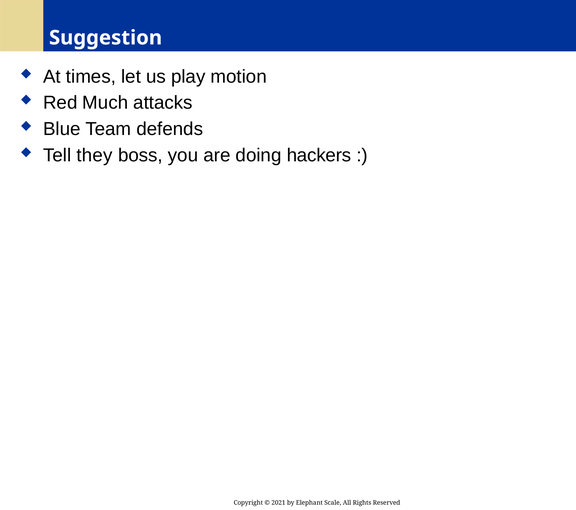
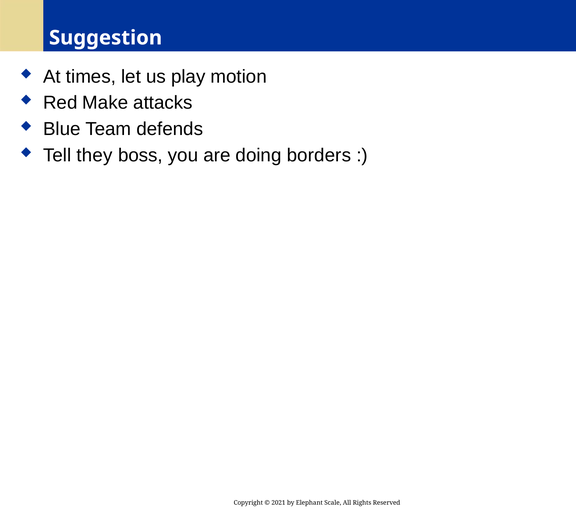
Much: Much -> Make (105, 103)
hackers: hackers -> borders (319, 155)
